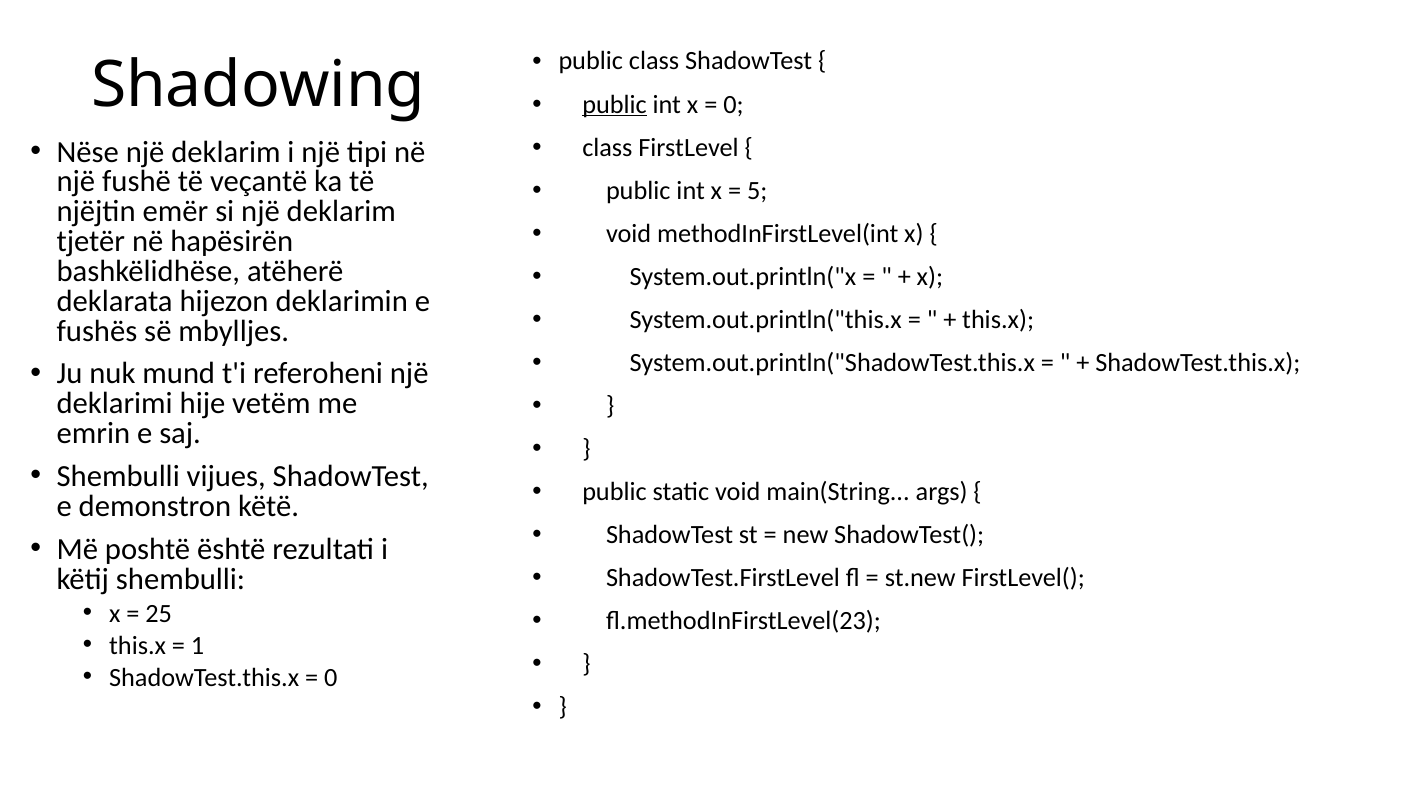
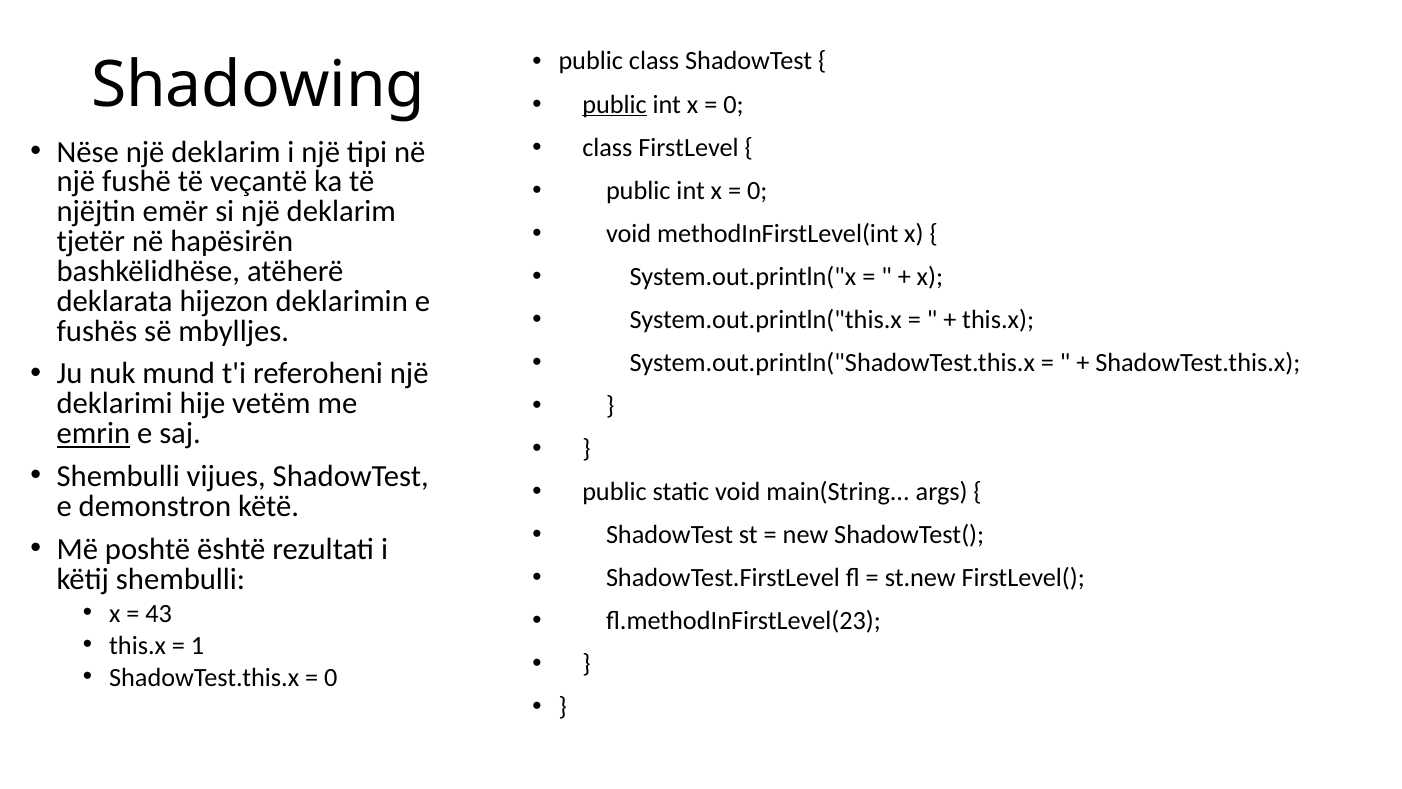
5: 5 -> 0 (757, 190)
emrin underline: none -> present (93, 433)
25: 25 -> 43 (159, 613)
